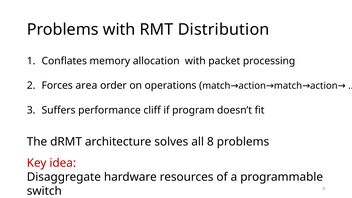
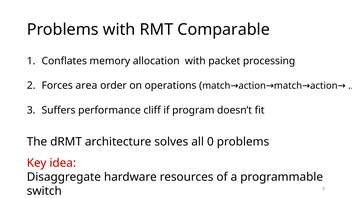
Distribution: Distribution -> Comparable (224, 30)
8: 8 -> 0 (210, 142)
